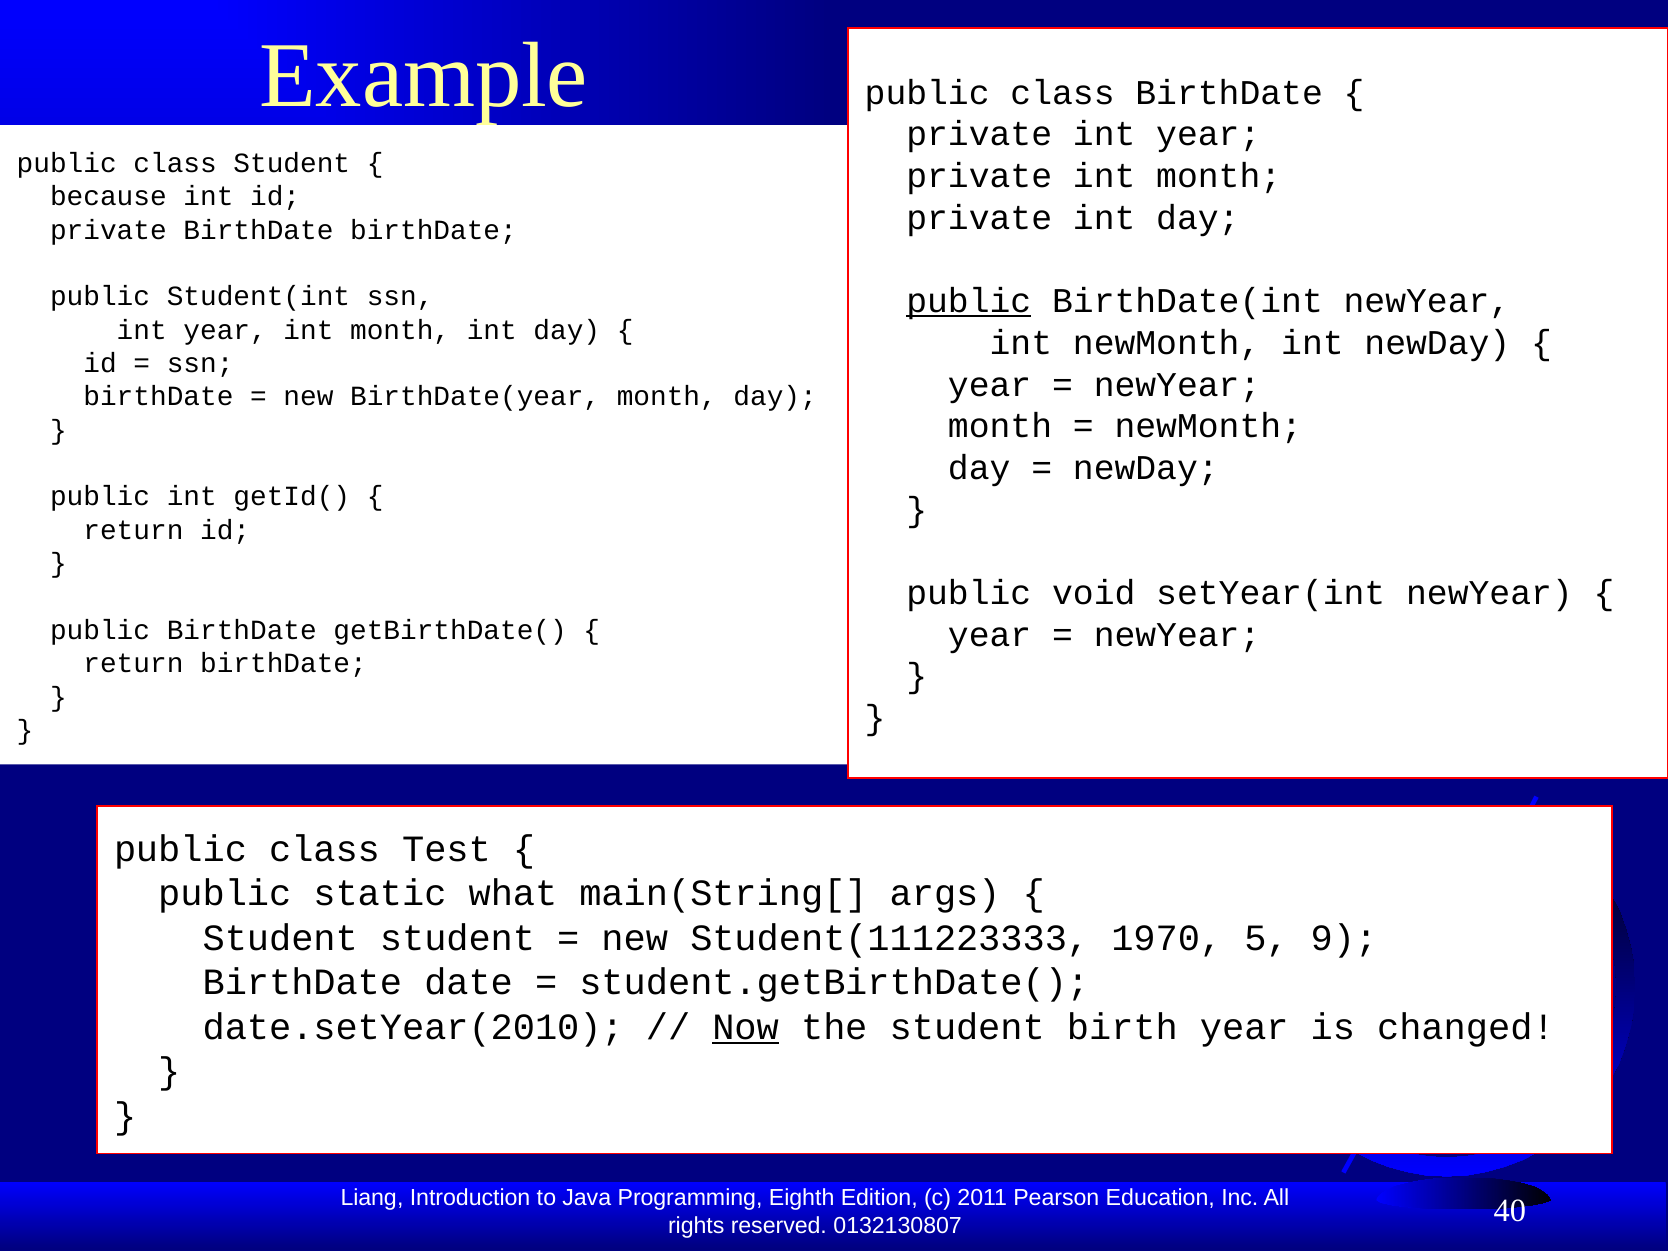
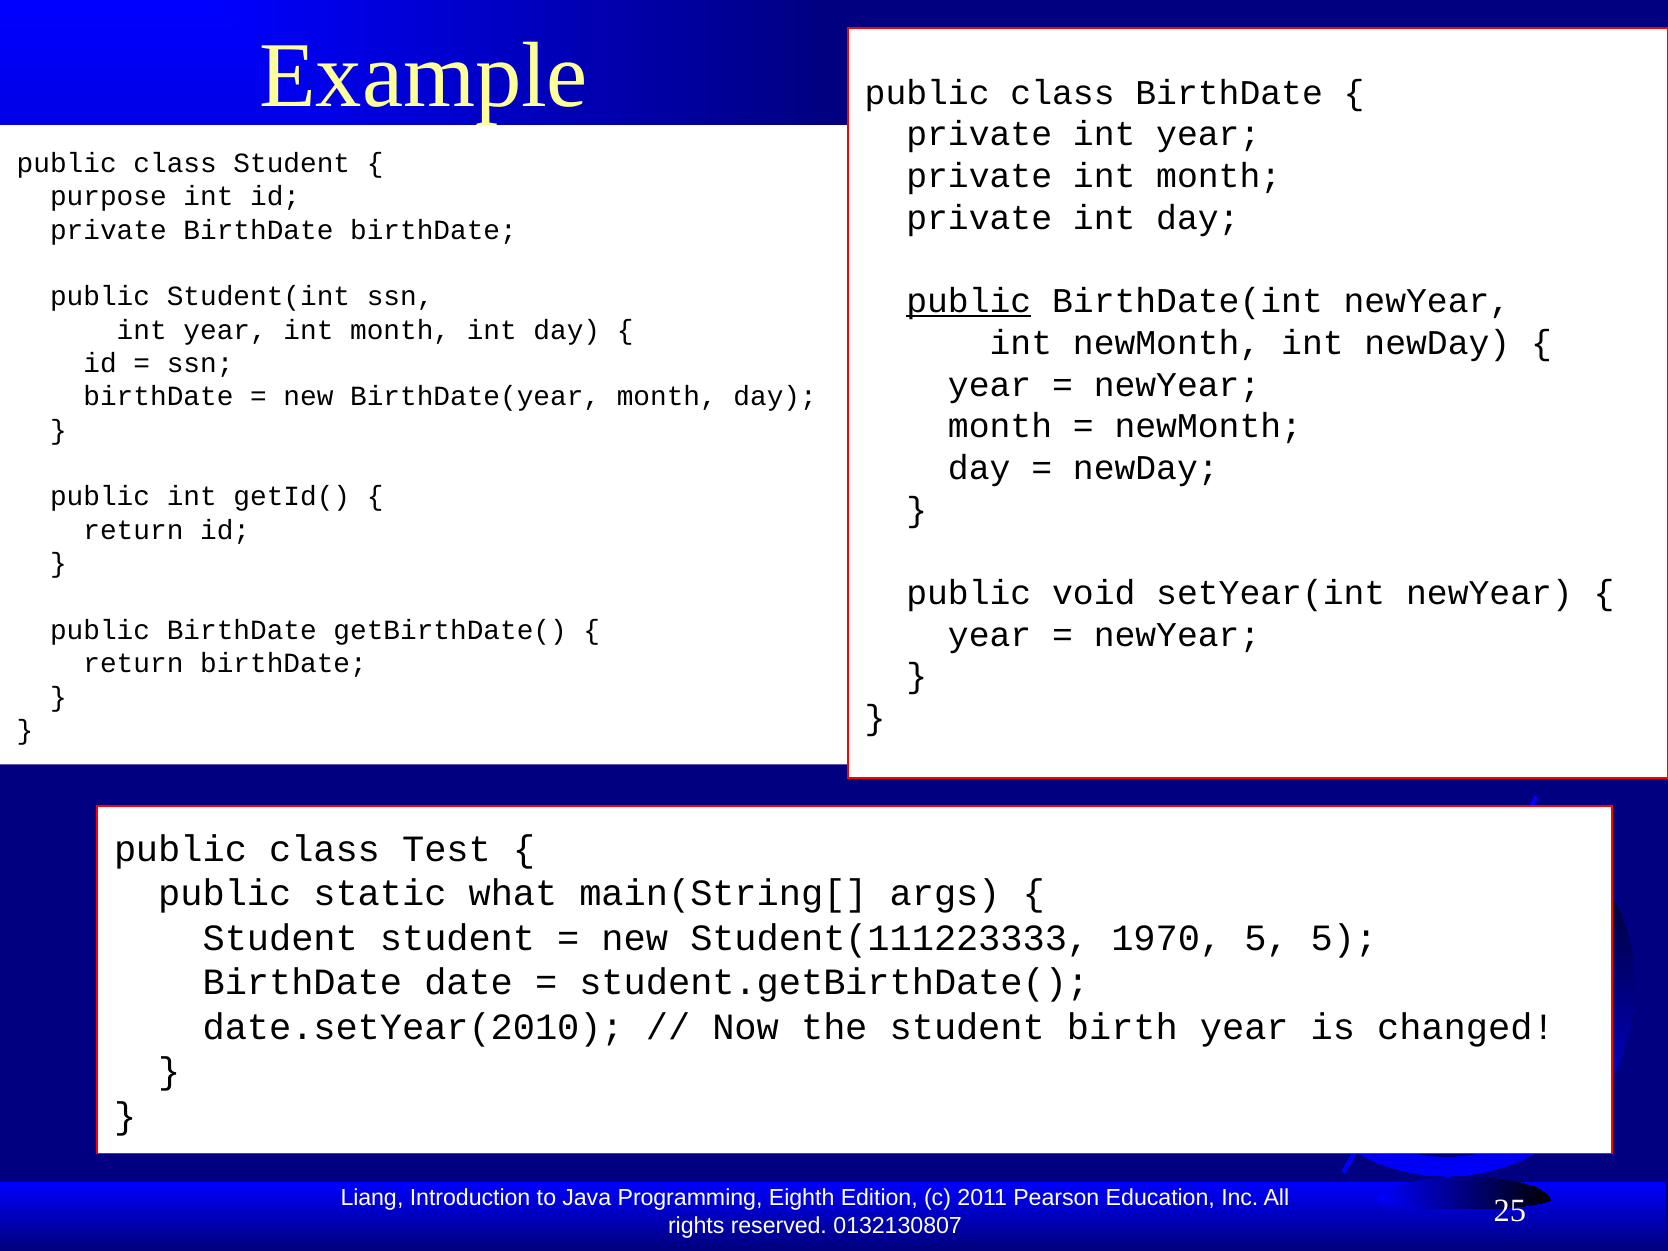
because: because -> purpose (108, 197)
5 9: 9 -> 5 (1344, 938)
Now underline: present -> none (746, 1027)
40: 40 -> 25 (1510, 1211)
